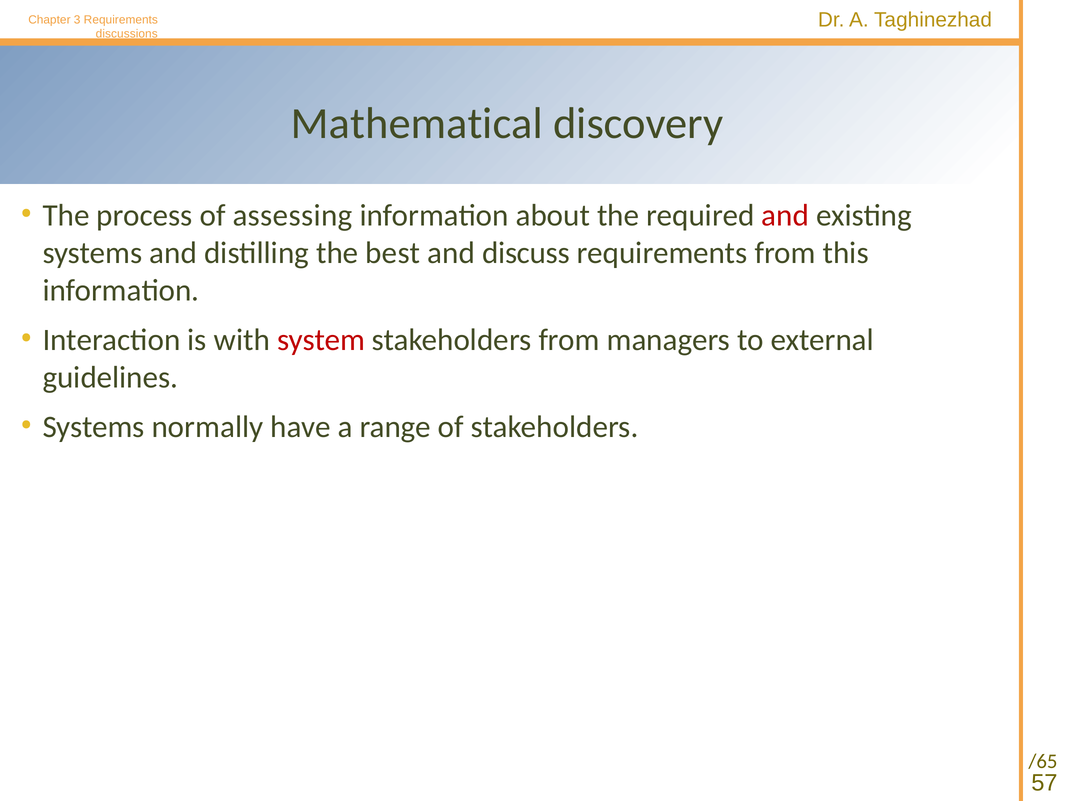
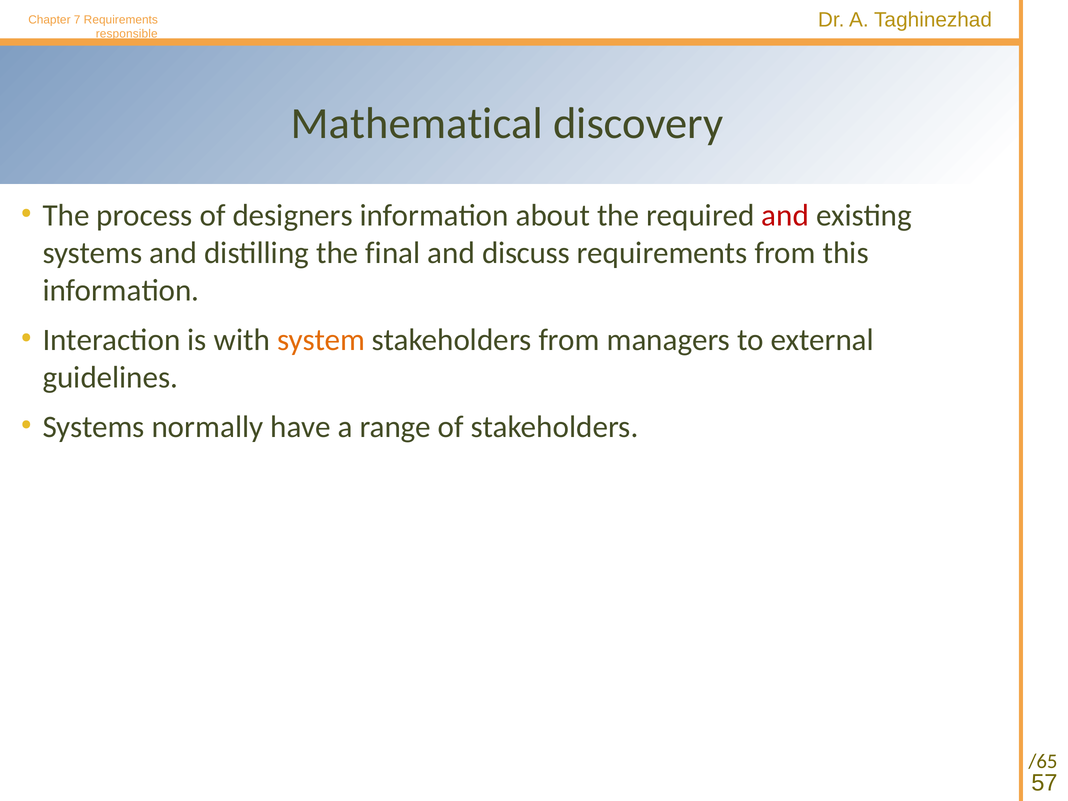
3: 3 -> 7 (77, 20)
discussions: discussions -> responsible (127, 34)
assessing: assessing -> designers (293, 216)
best: best -> final (393, 253)
system colour: red -> orange (321, 340)
